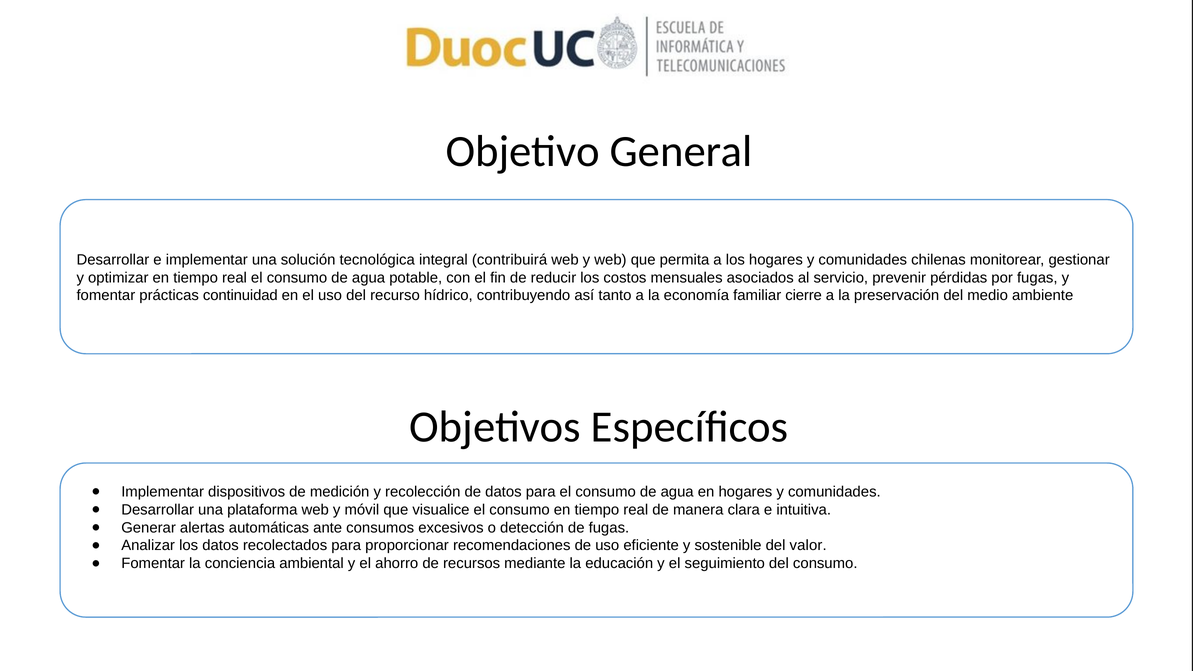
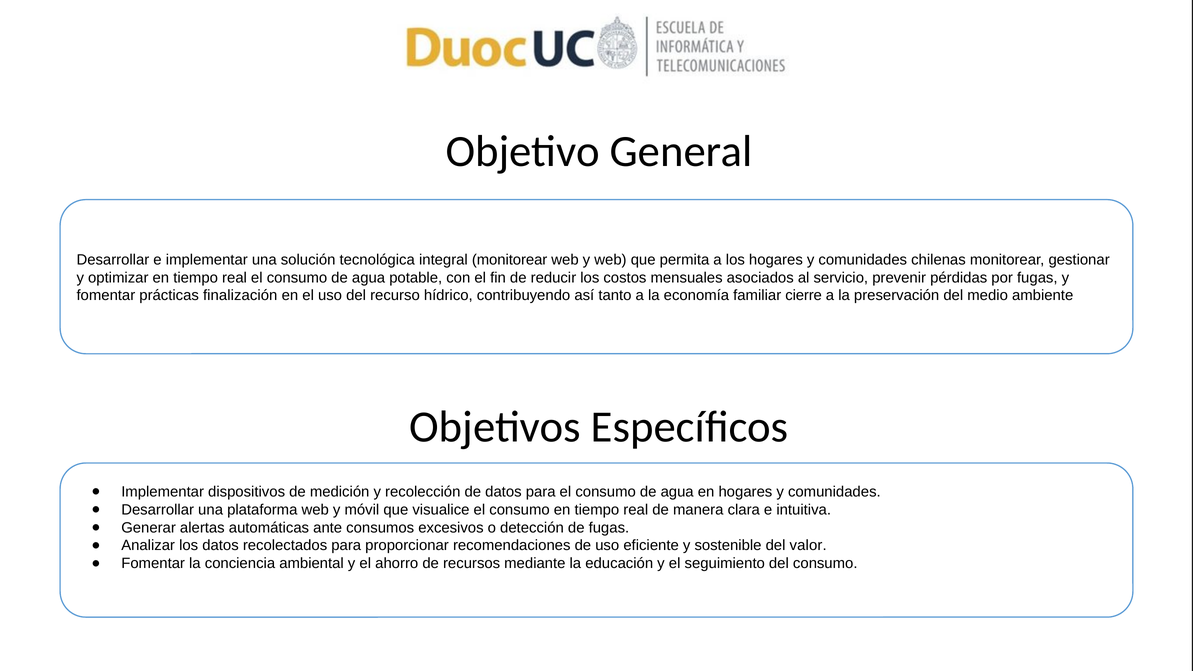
integral contribuirá: contribuirá -> monitorear (510, 260)
continuidad: continuidad -> finalización (240, 296)
